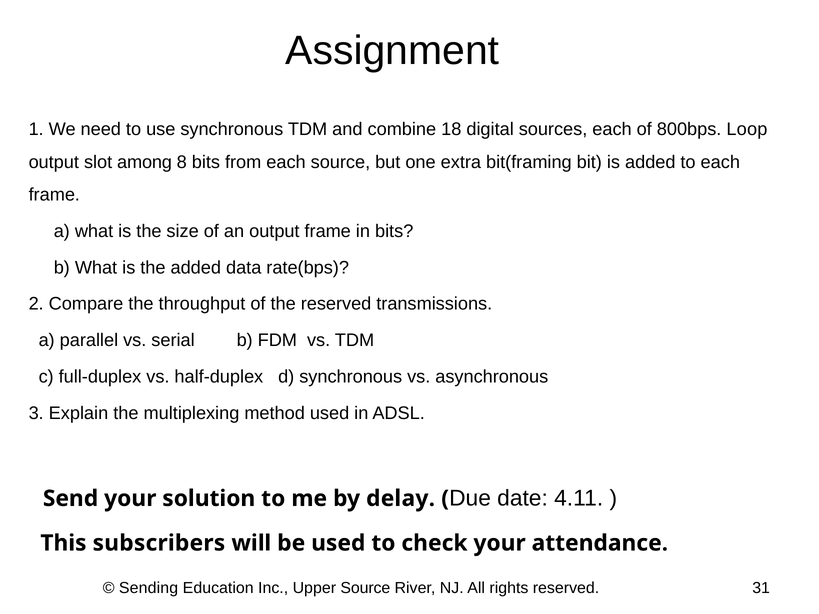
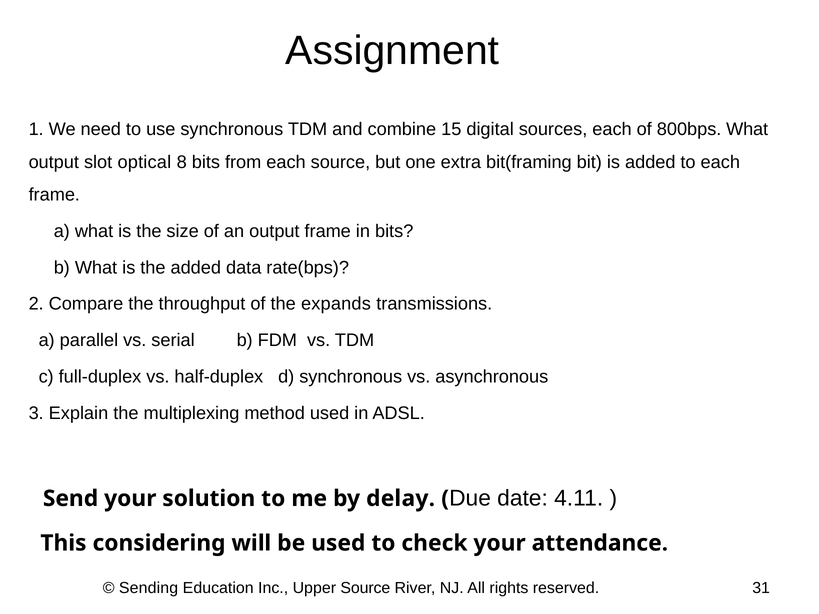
18: 18 -> 15 (451, 130)
800bps Loop: Loop -> What (747, 130)
among: among -> optical (144, 162)
the reserved: reserved -> expands (336, 304)
subscribers: subscribers -> considering (159, 543)
